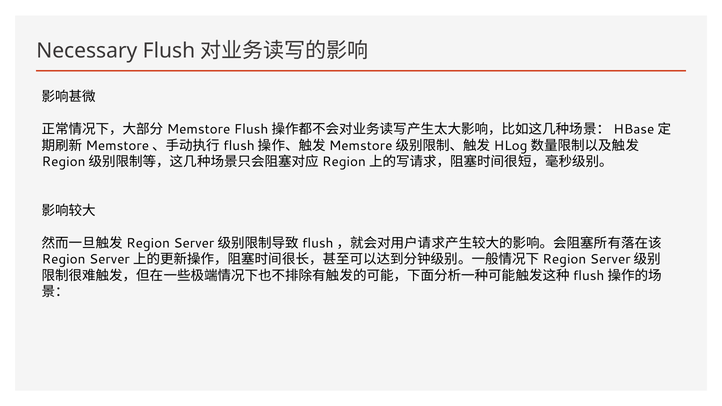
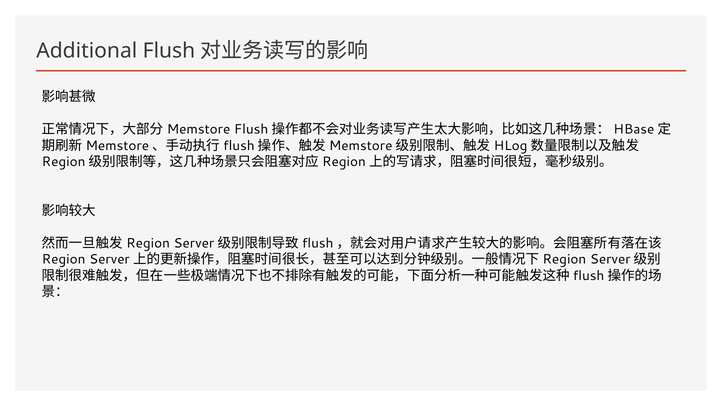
Necessary: Necessary -> Additional (87, 51)
